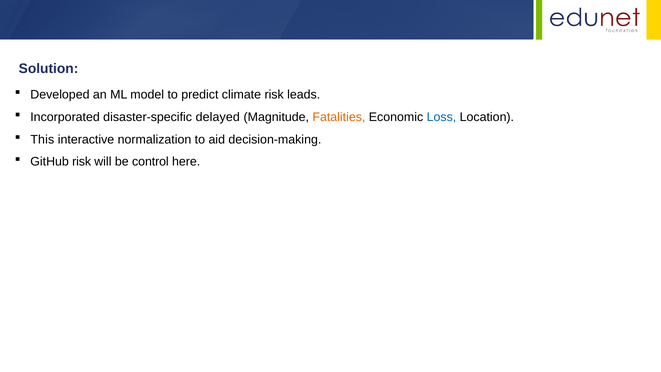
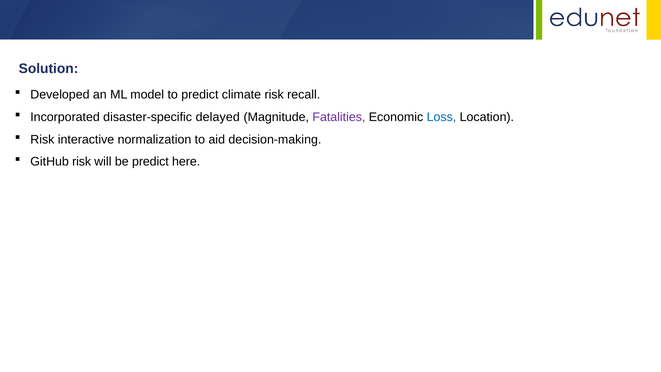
leads: leads -> recall (304, 95)
Fatalities colour: orange -> purple (339, 117)
This: This -> Risk (42, 139)
be control: control -> predict (150, 162)
